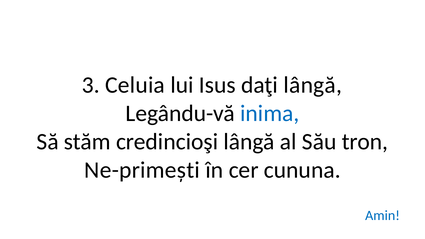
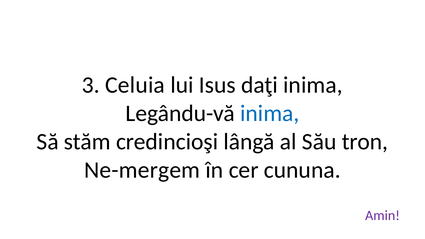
daţi lângă: lângă -> inima (313, 85)
Ne-primești: Ne-primești -> Ne-mergem (142, 170)
Amin colour: blue -> purple (383, 216)
